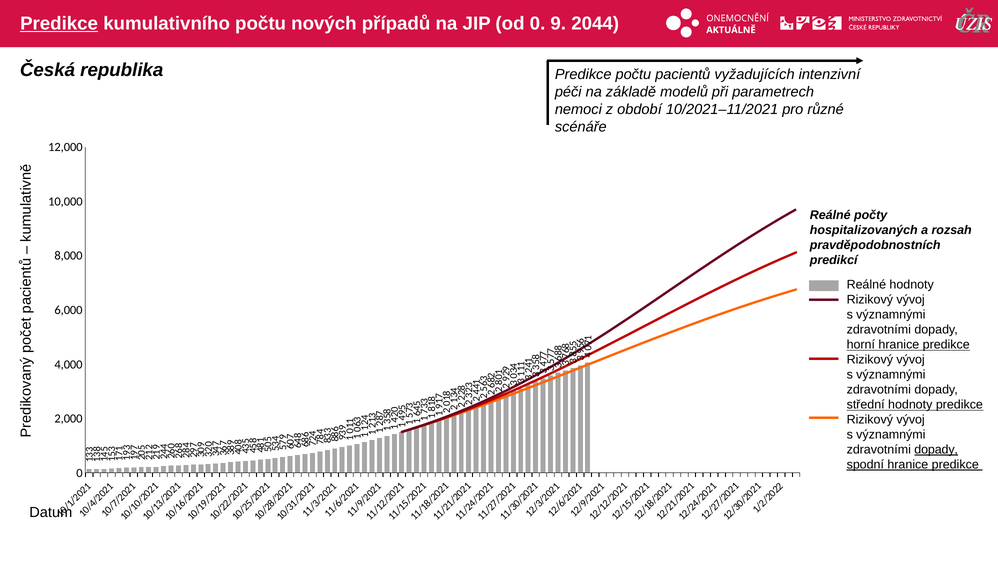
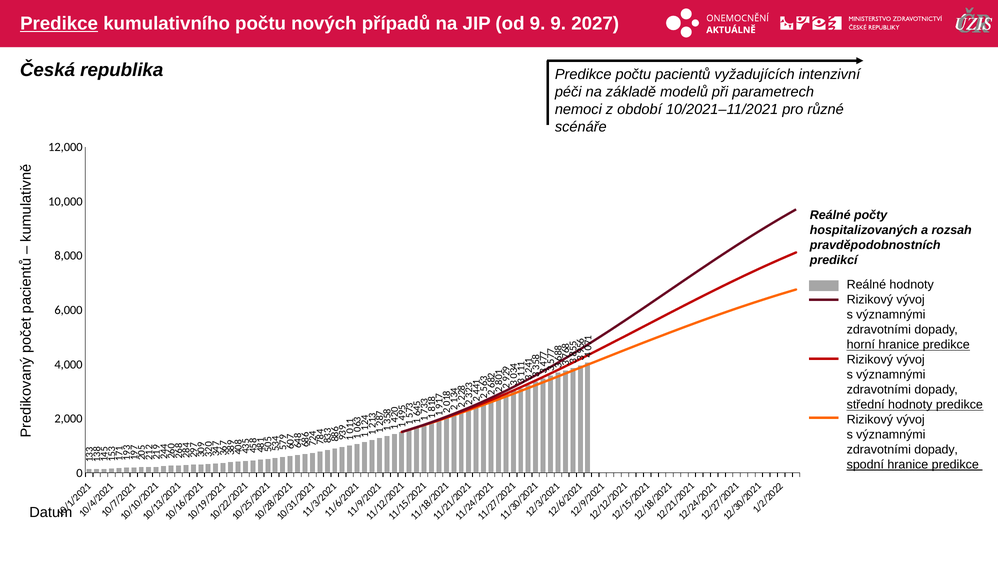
od 0: 0 -> 9 (538, 23)
2044: 2044 -> 2027 (595, 23)
dopady underline: present -> none (936, 449)
